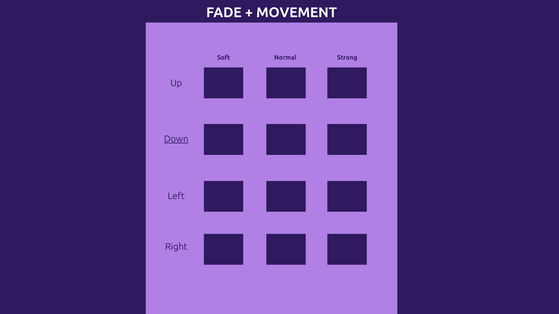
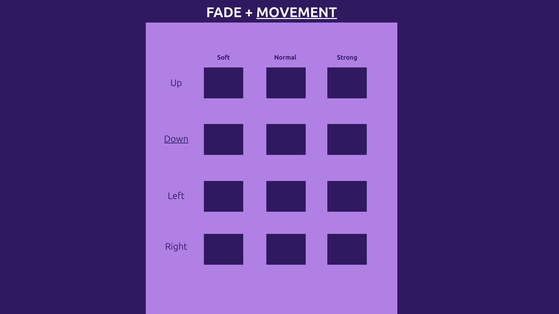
MOVEMENT underline: none -> present (297, 13)
